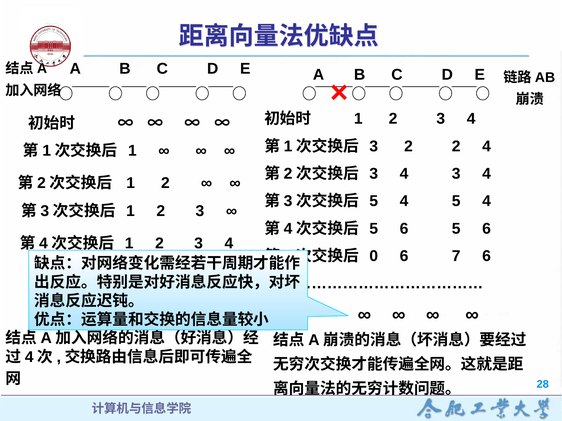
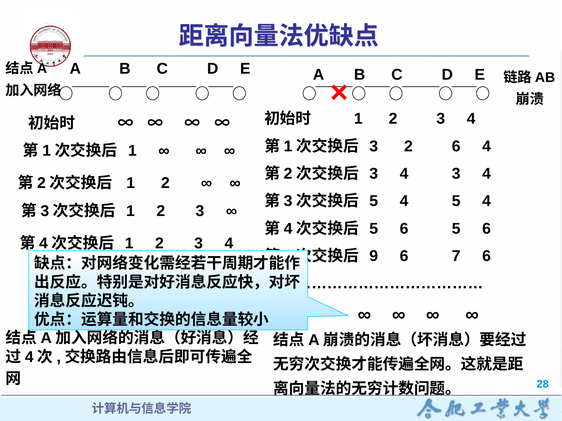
2 2: 2 -> 6 (456, 146)
0: 0 -> 9 (374, 256)
